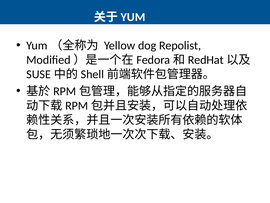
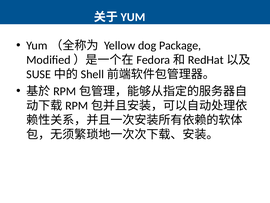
Repolist: Repolist -> Package (180, 45)
